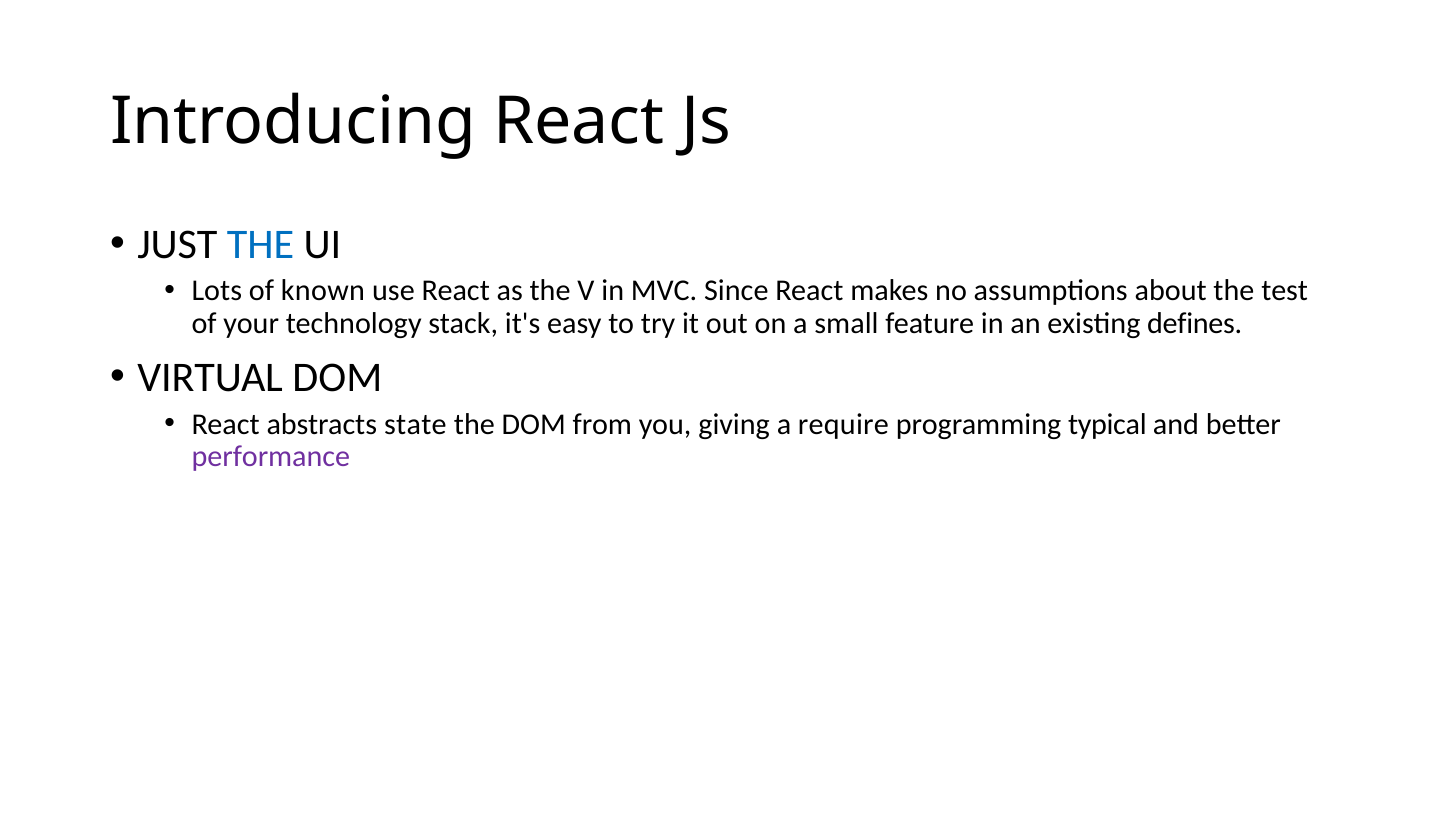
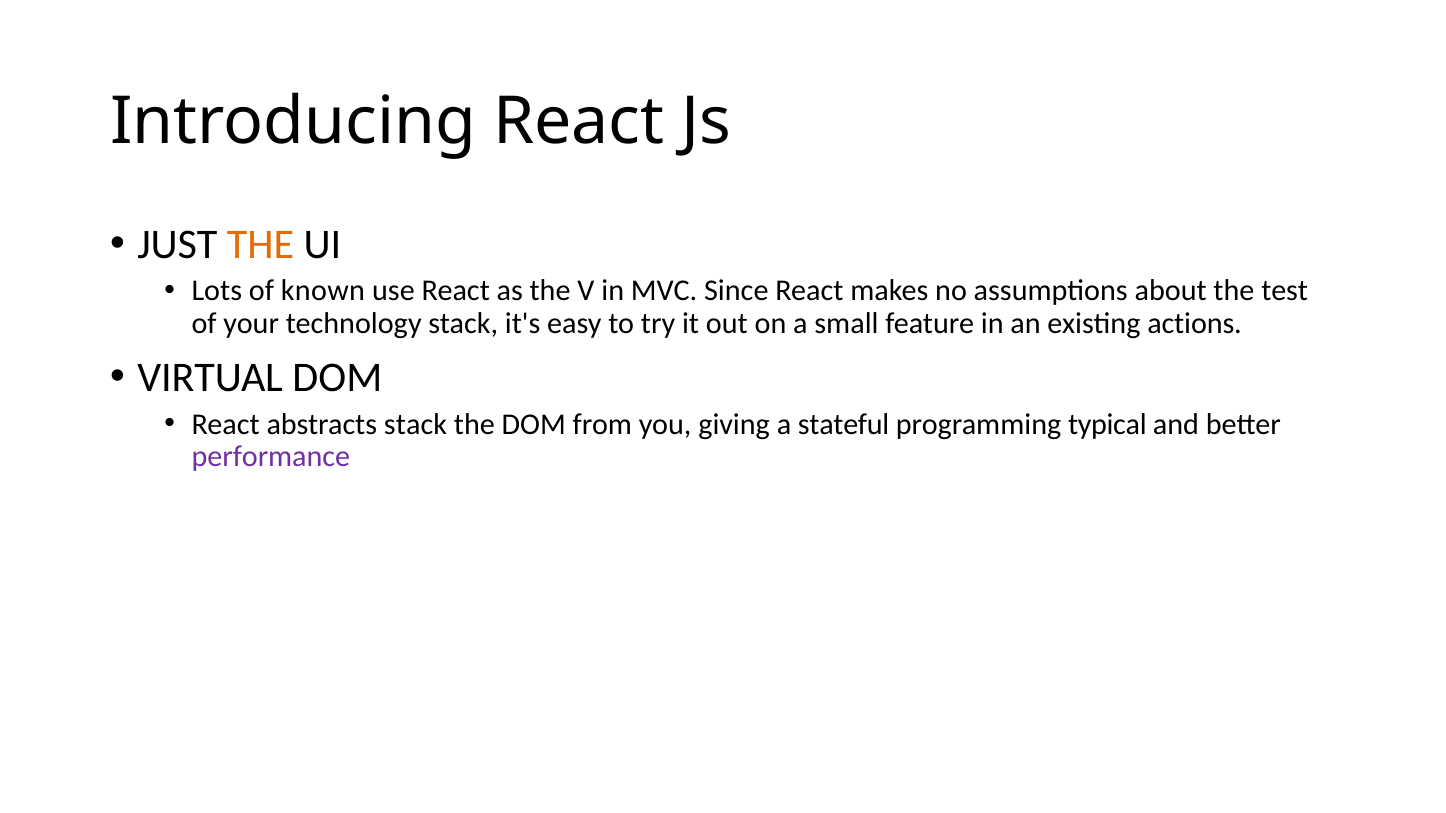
THE colour: blue -> orange (261, 244)
defines: defines -> actions (1195, 324)
abstracts state: state -> stack (416, 424)
require: require -> stateful (844, 424)
